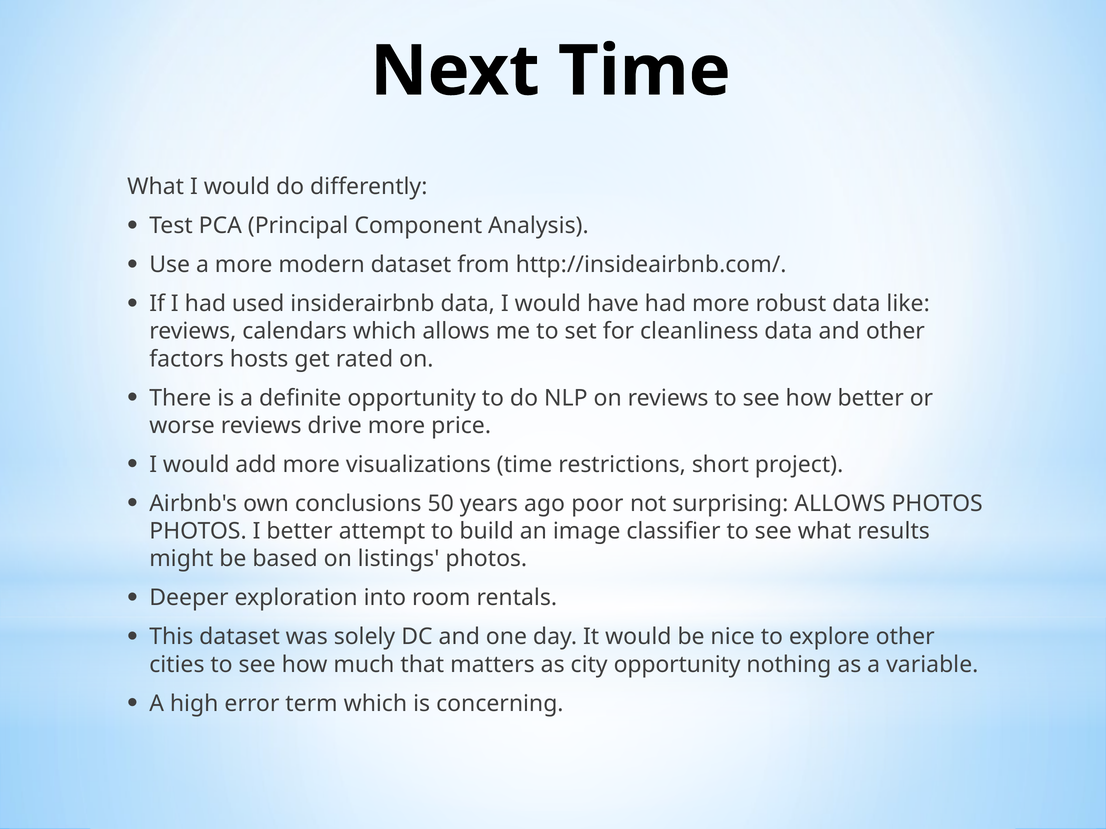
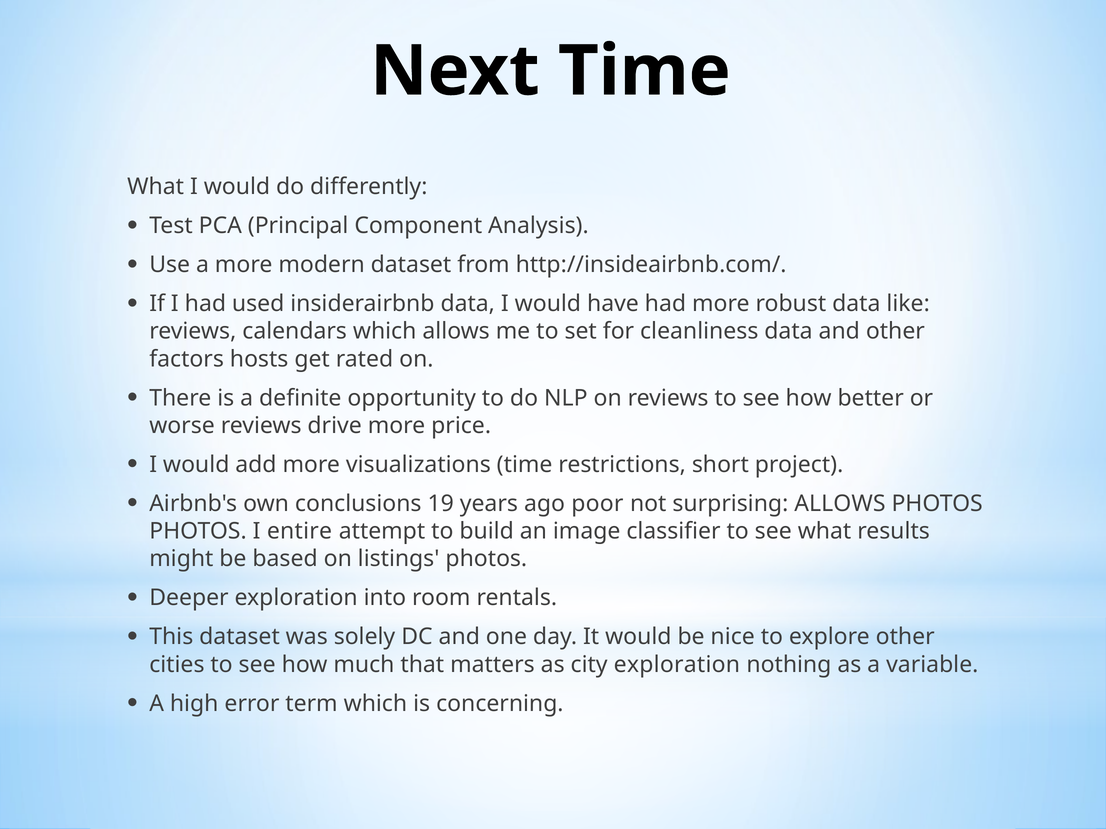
50: 50 -> 19 (441, 504)
I better: better -> entire (299, 532)
city opportunity: opportunity -> exploration (677, 665)
